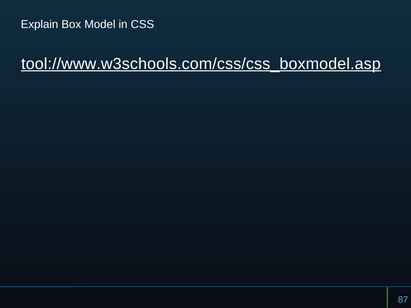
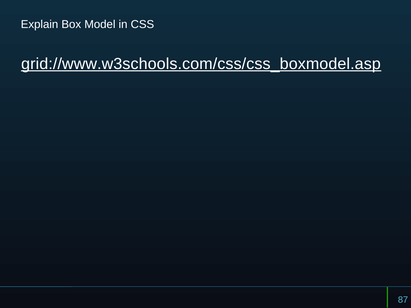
tool://www.w3schools.com/css/css_boxmodel.asp: tool://www.w3schools.com/css/css_boxmodel.asp -> grid://www.w3schools.com/css/css_boxmodel.asp (201, 64)
